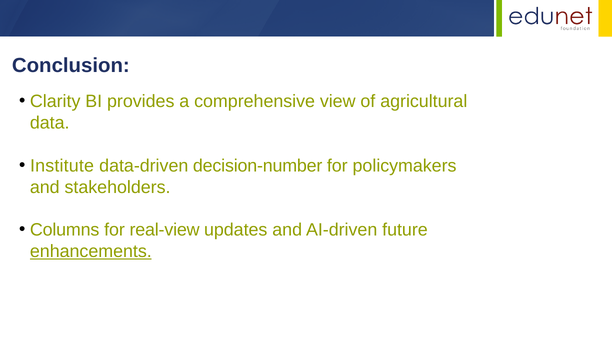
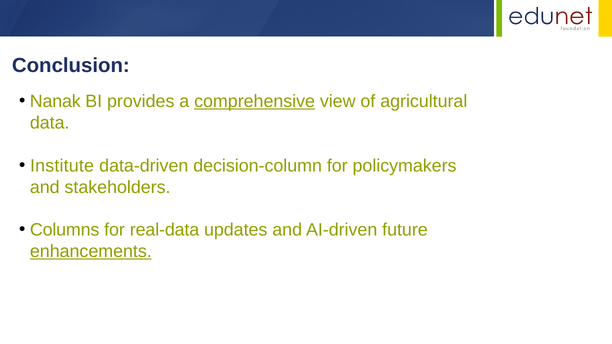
Clarity: Clarity -> Nanak (55, 102)
comprehensive underline: none -> present (255, 102)
decision-number: decision-number -> decision-column (258, 166)
real-view: real-view -> real-data (165, 230)
